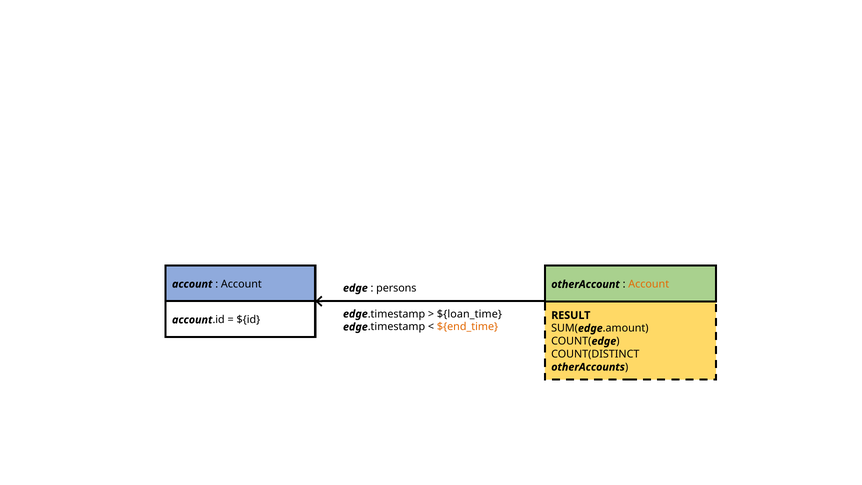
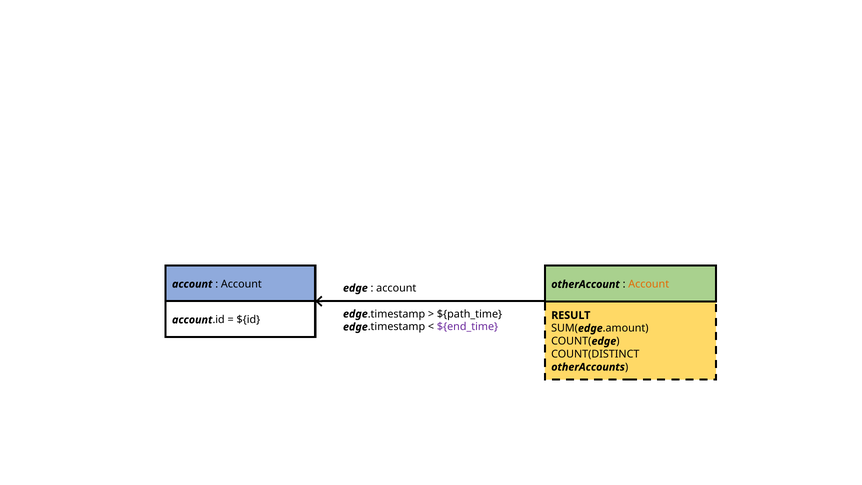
persons: persons -> account (396, 288)
${loan_time: ${loan_time -> ${path_time (470, 314)
${end_time colour: orange -> purple (468, 327)
